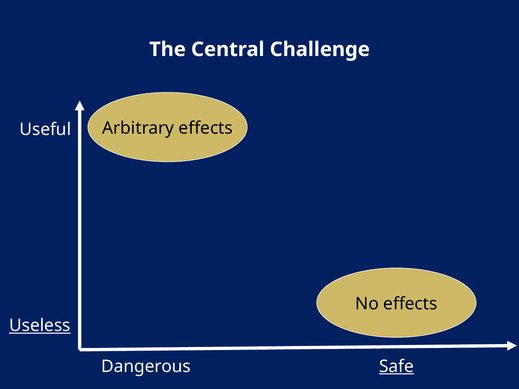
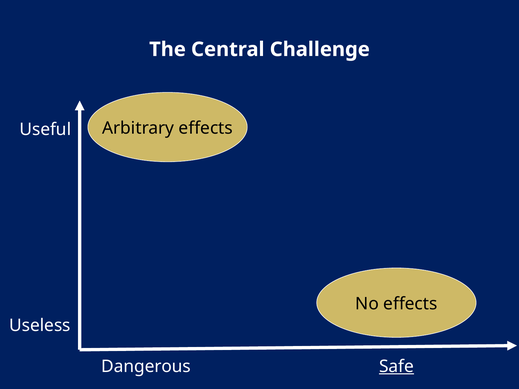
Useless underline: present -> none (40, 326)
